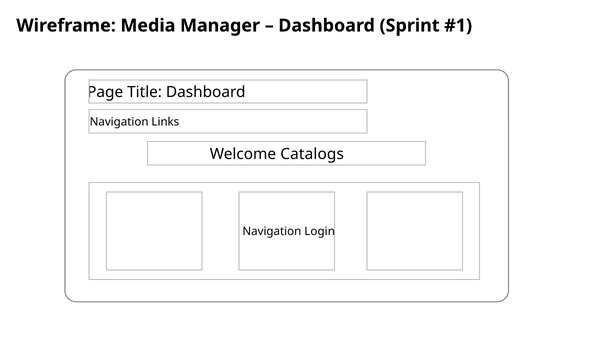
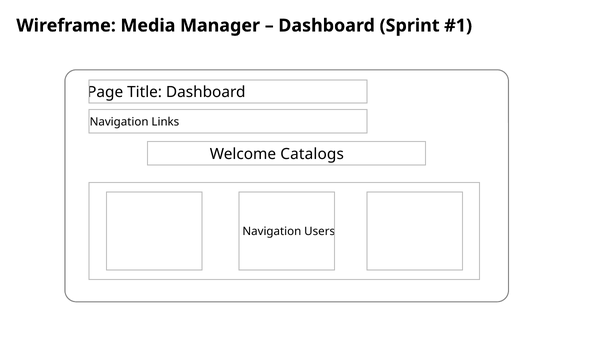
Login: Login -> Users (320, 232)
